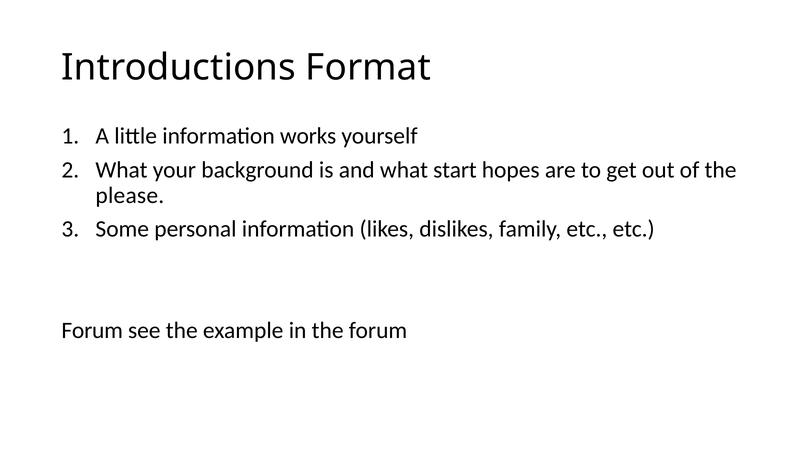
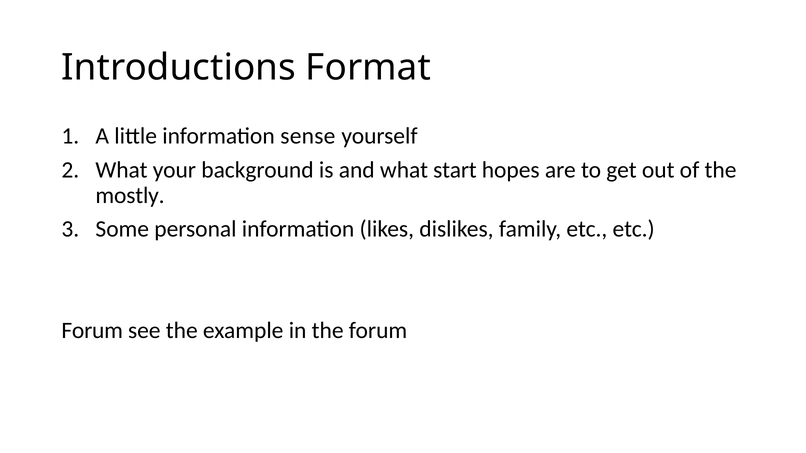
works: works -> sense (308, 136)
please: please -> mostly (130, 195)
